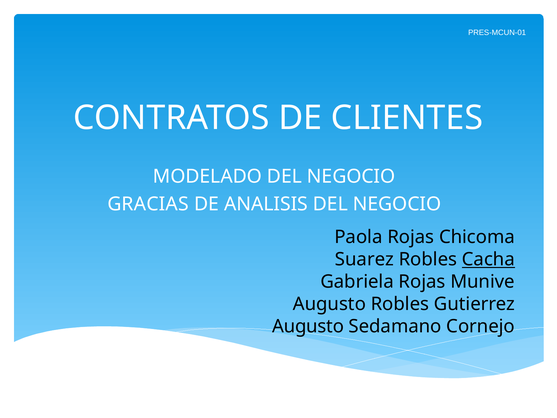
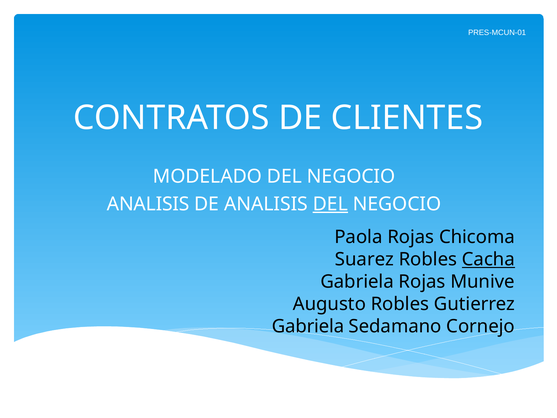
GRACIAS: GRACIAS -> ANALISIS (148, 204)
DEL underline: none -> present (330, 204)
Augusto: Augusto -> Gabriela (308, 326)
